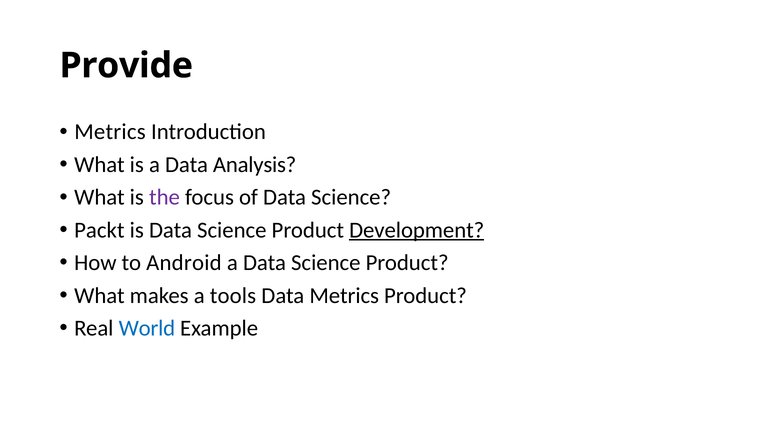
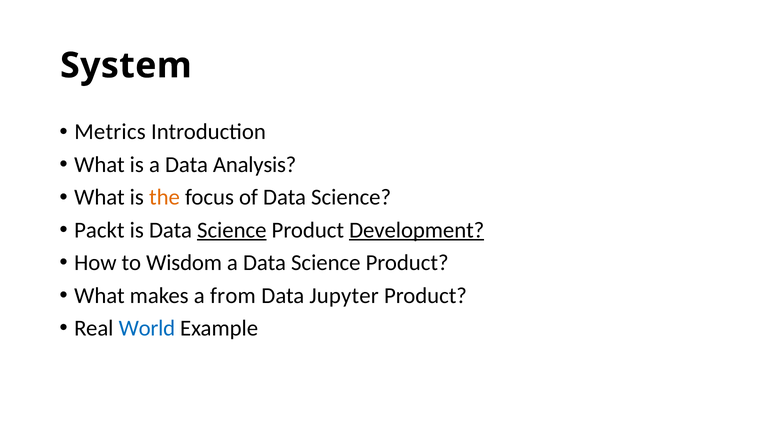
Provide: Provide -> System (126, 66)
the colour: purple -> orange (164, 198)
Science underline: none -> present (232, 230)
Android: Android -> Wisdom (184, 263)
tools: tools -> from (233, 296)
Data Metrics: Metrics -> Jupyter (344, 296)
